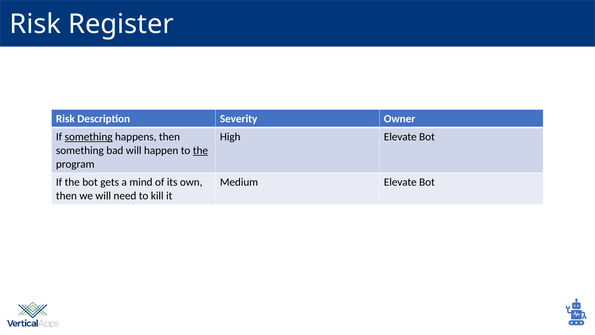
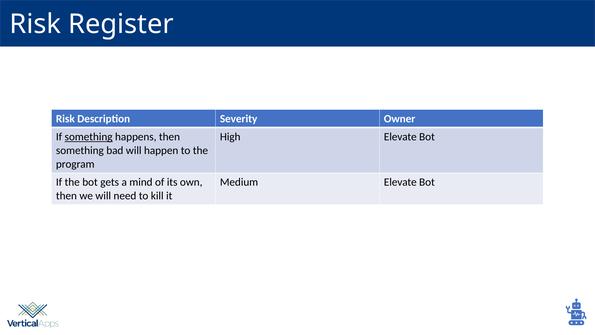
the underline: present -> none (200, 150)
